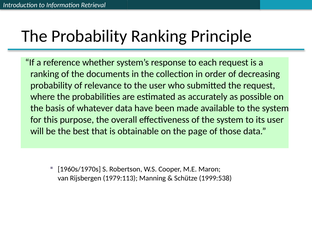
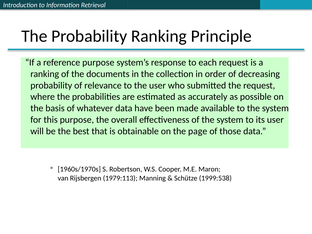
reference whether: whether -> purpose (98, 63)
